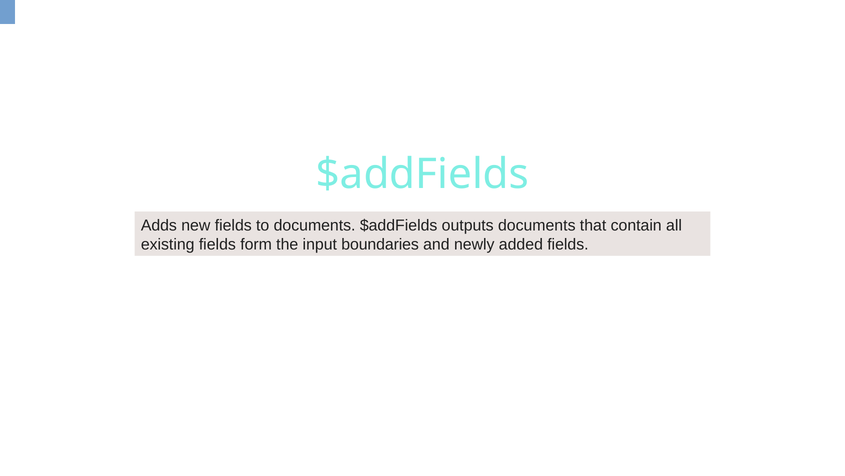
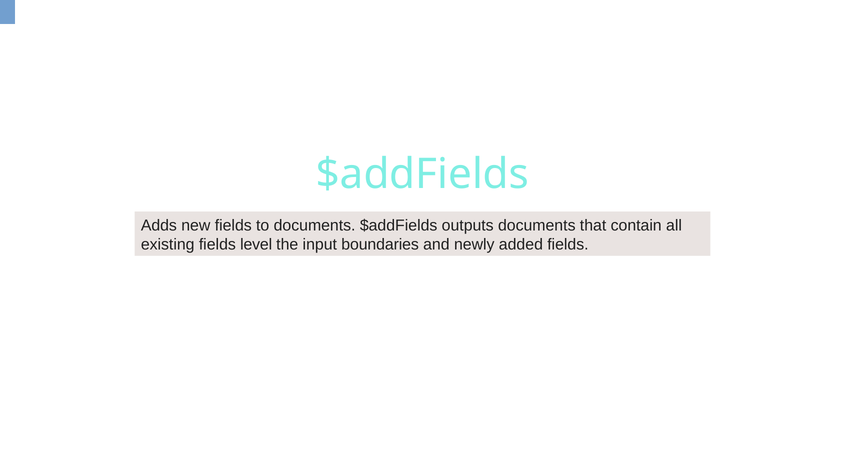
form: form -> level (256, 244)
